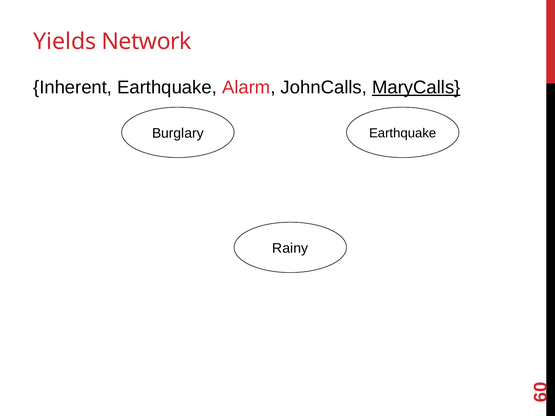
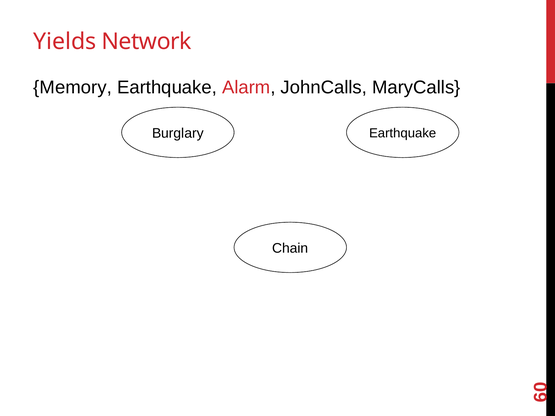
Inherent: Inherent -> Memory (73, 87)
MaryCalls underline: present -> none (416, 87)
Rainy: Rainy -> Chain (290, 248)
